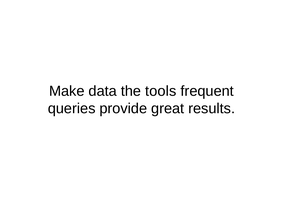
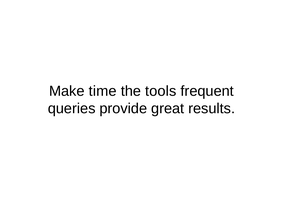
data: data -> time (103, 91)
